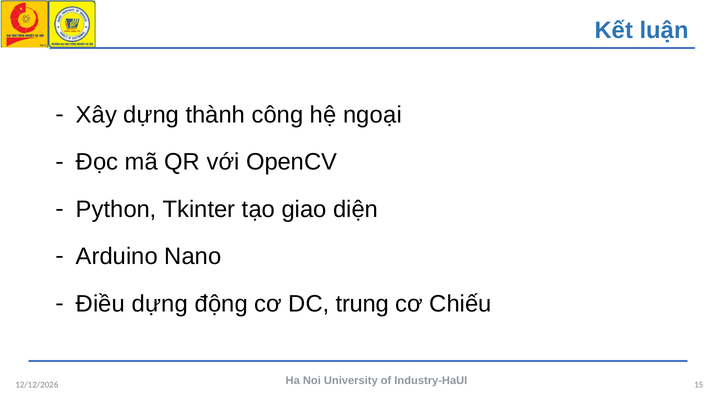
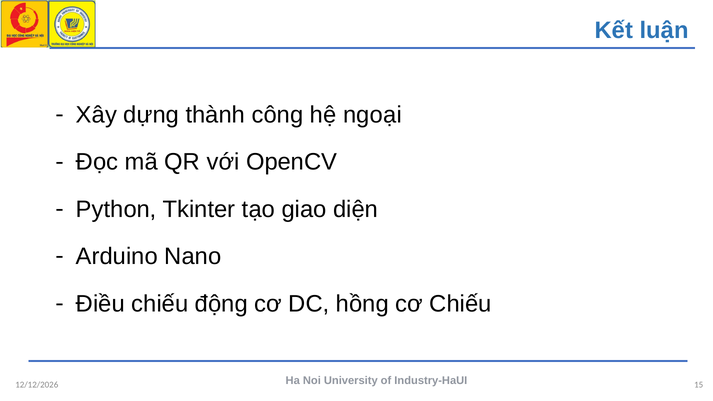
Điều dựng: dựng -> chiếu (160, 304)
trung: trung -> hồng (362, 304)
